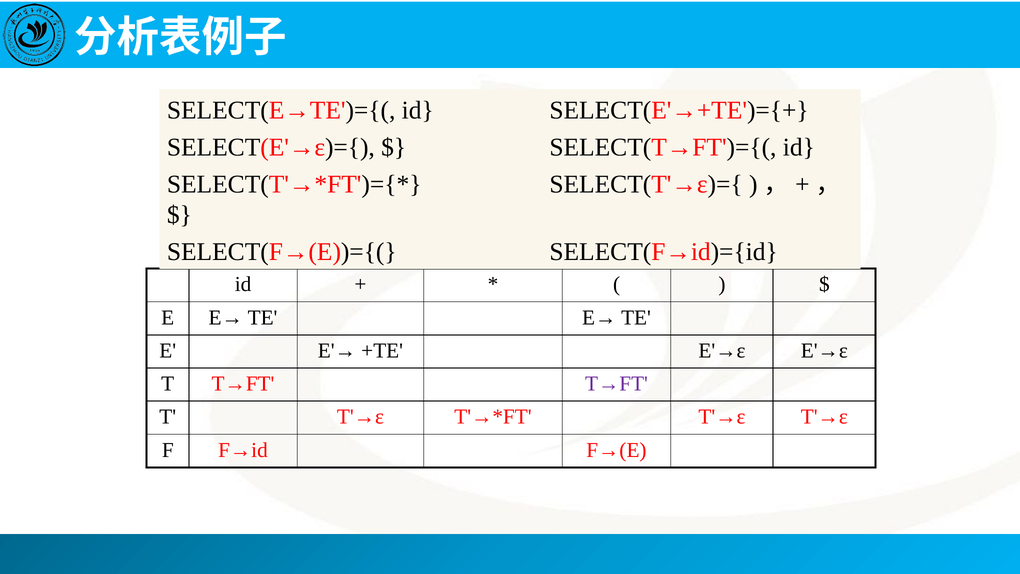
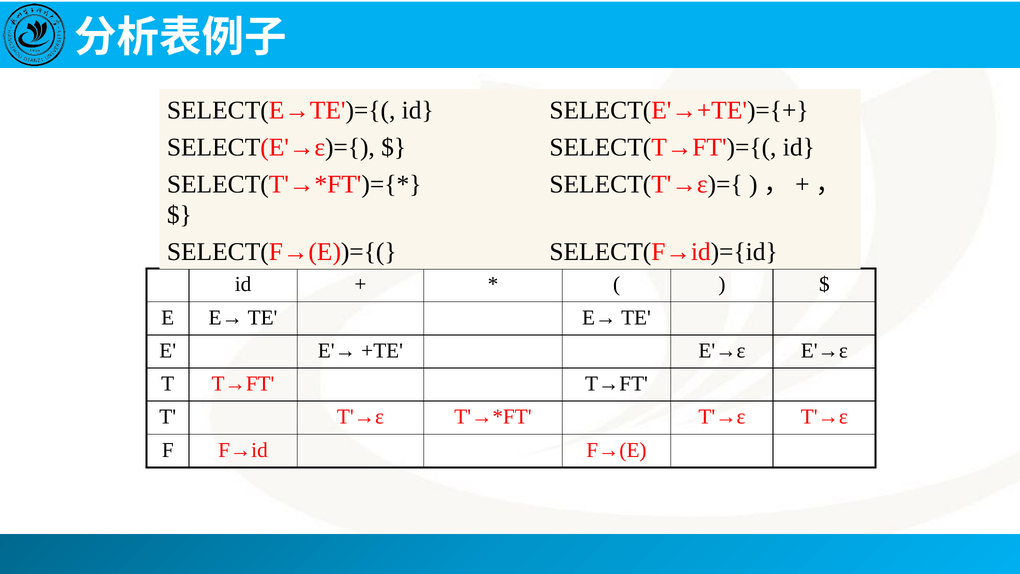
T→FT colour: purple -> black (617, 384)
